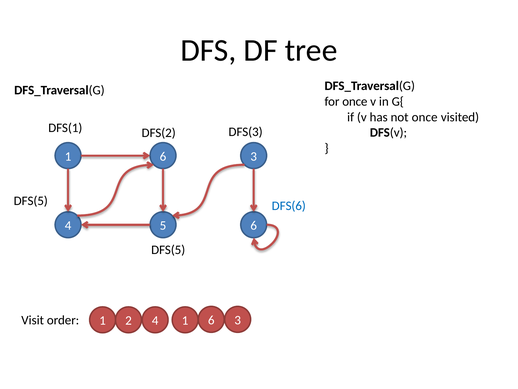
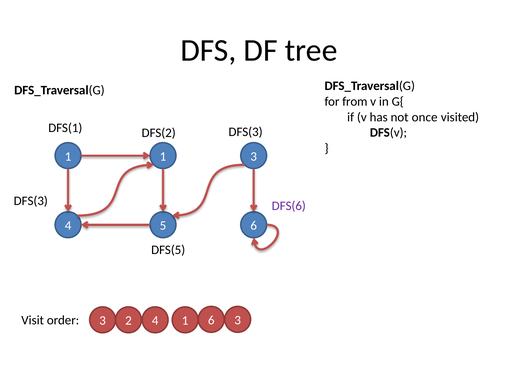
for once: once -> from (355, 101)
1 6: 6 -> 1 (163, 156)
DFS(5: DFS(5 -> DFS(3 (31, 201)
DFS(6 colour: blue -> purple (289, 206)
order 1: 1 -> 3 (103, 320)
